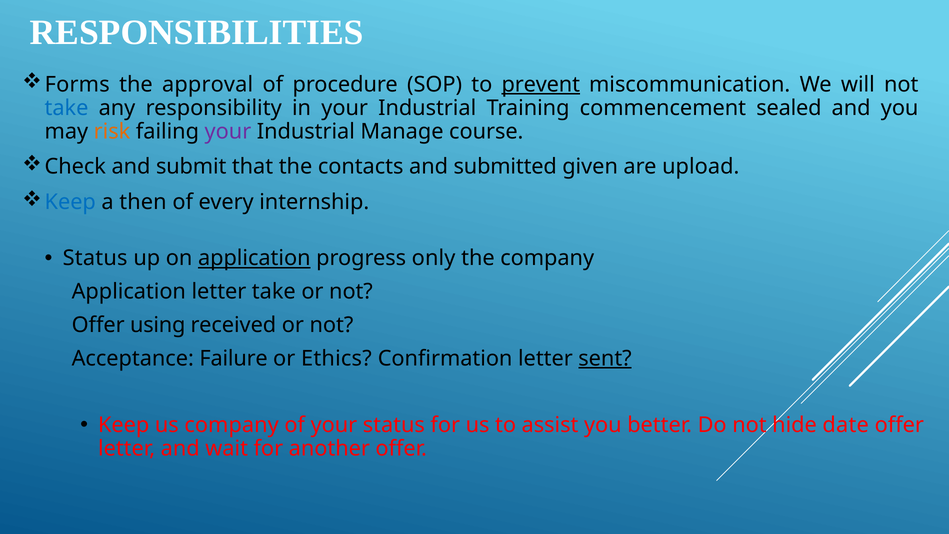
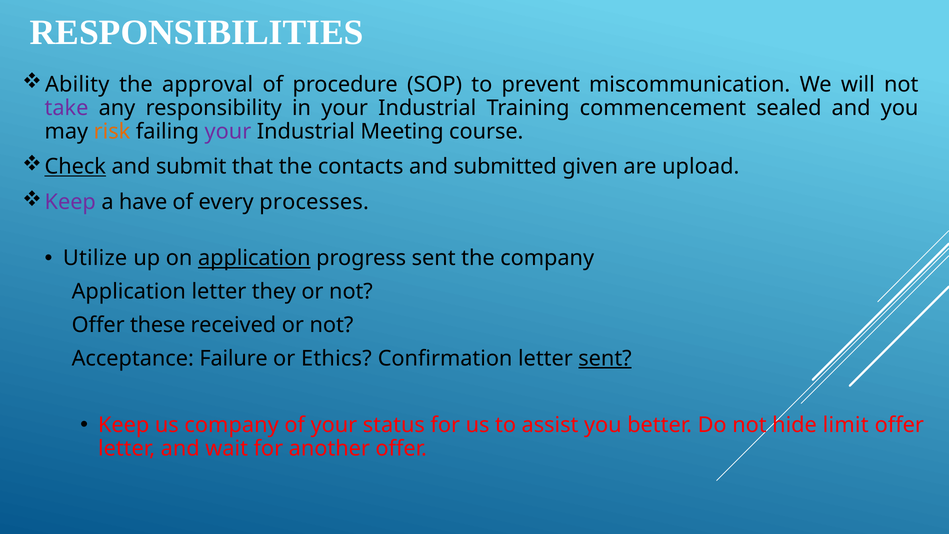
Forms: Forms -> Ability (77, 84)
prevent underline: present -> none (541, 84)
take colour: blue -> purple (67, 108)
Manage: Manage -> Meeting (402, 131)
Check underline: none -> present (75, 167)
Keep colour: blue -> purple (70, 202)
then: then -> have (143, 202)
internship: internship -> processes (314, 202)
Status: Status -> Utilize (95, 258)
progress only: only -> sent (434, 258)
letter take: take -> they (274, 292)
using: using -> these (158, 325)
date: date -> limit (846, 425)
